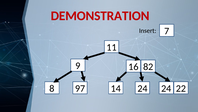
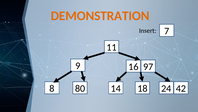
DEMONSTRATION colour: red -> orange (100, 16)
82: 82 -> 97 (148, 66)
97: 97 -> 80 (80, 88)
14 24: 24 -> 18 (142, 88)
22: 22 -> 42 (181, 88)
